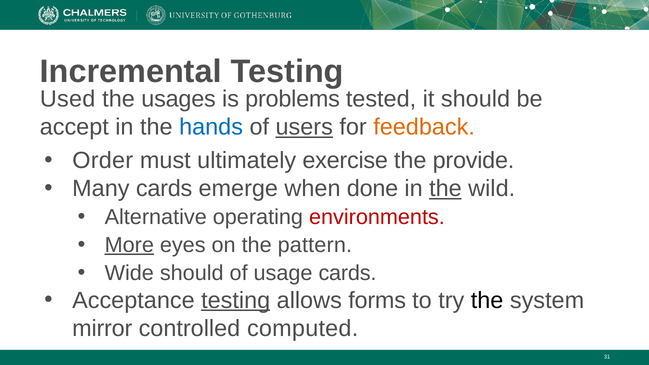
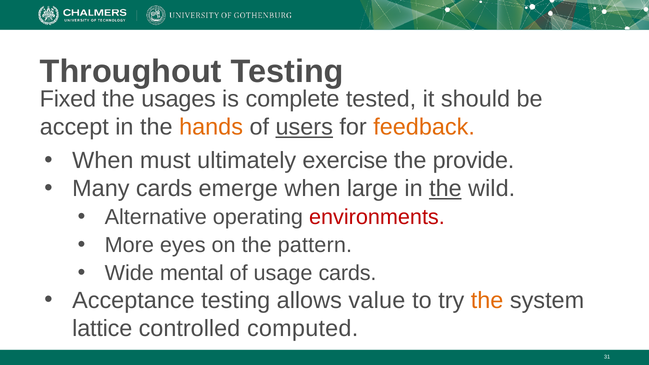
Incremental: Incremental -> Throughout (131, 72)
Used: Used -> Fixed (68, 99)
problems: problems -> complete (293, 99)
hands colour: blue -> orange (211, 127)
Order: Order -> When (103, 161)
done: done -> large (373, 189)
More underline: present -> none (129, 245)
Wide should: should -> mental (192, 273)
testing underline: present -> none (236, 300)
forms: forms -> value (377, 300)
the colour: black -> orange (487, 300)
mirror: mirror -> lattice (102, 329)
